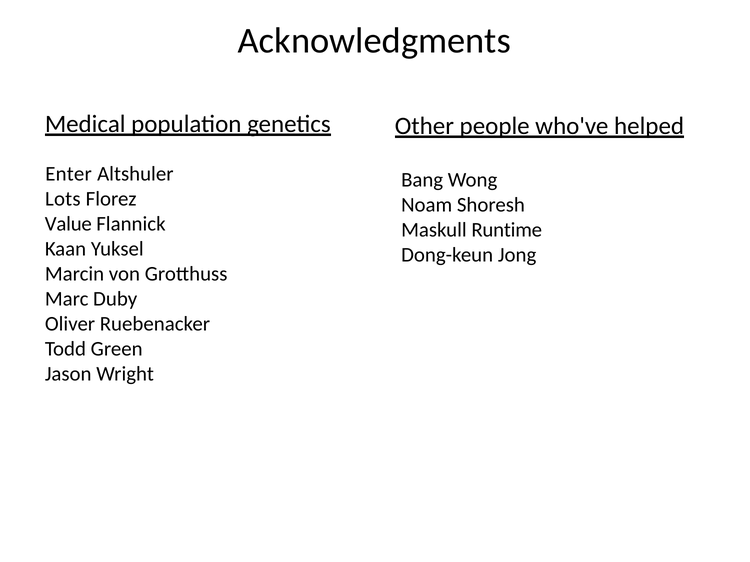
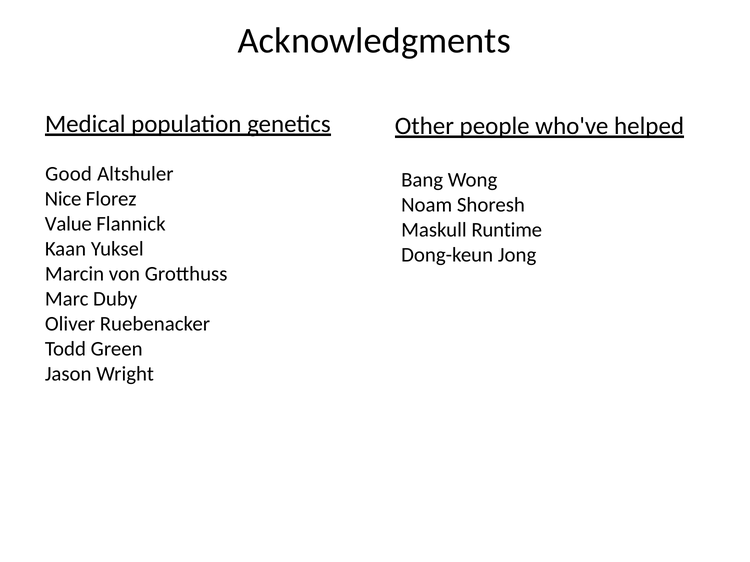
Enter: Enter -> Good (69, 174)
Lots: Lots -> Nice (63, 199)
